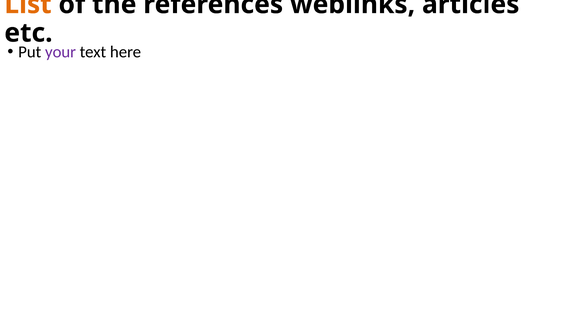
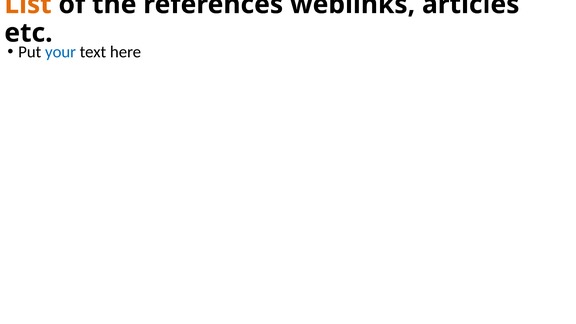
your colour: purple -> blue (61, 52)
